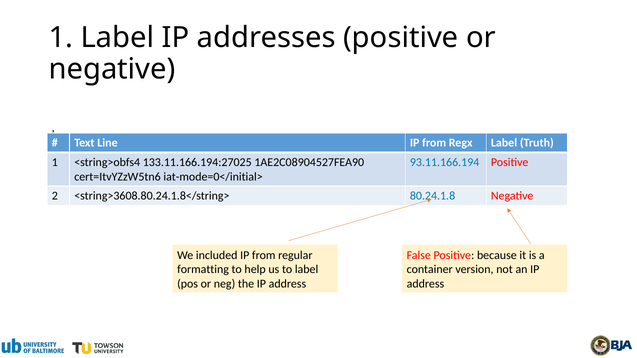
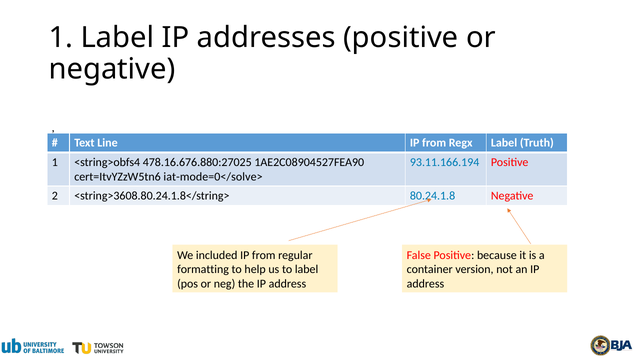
133.11.166.194:27025: 133.11.166.194:27025 -> 478.16.676.880:27025 (197, 163)
iat-mode=0</initial>: iat-mode=0</initial> -> iat-mode=0</solve> (213, 177)
